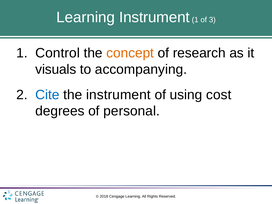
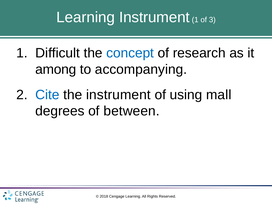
Control: Control -> Difficult (58, 53)
concept colour: orange -> blue (130, 53)
visuals: visuals -> among (56, 69)
cost: cost -> mall (219, 95)
personal: personal -> between (132, 111)
